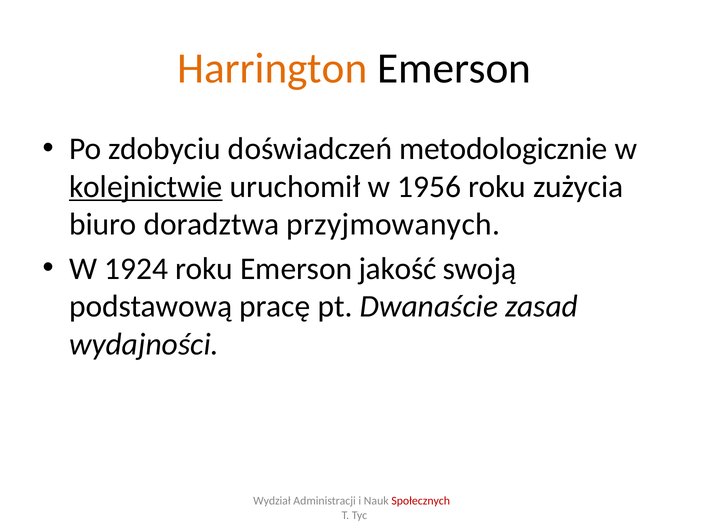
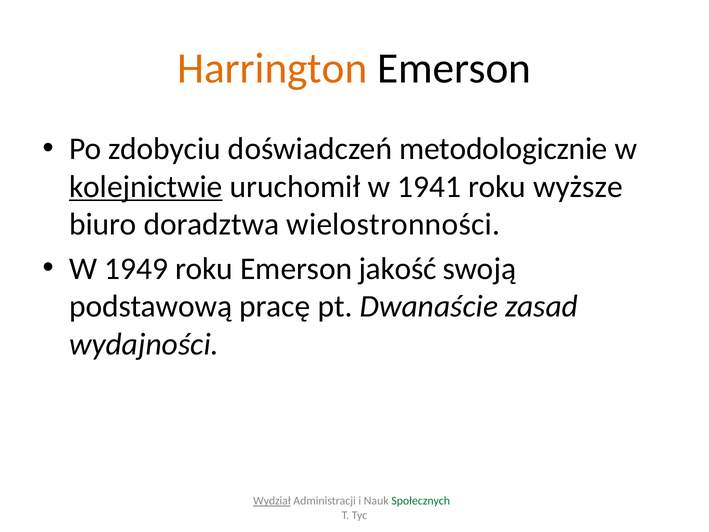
1956: 1956 -> 1941 (429, 187)
zużycia: zużycia -> wyższe (578, 187)
przyjmowanych: przyjmowanych -> wielostronności (393, 224)
1924: 1924 -> 1949 (136, 269)
Wydział underline: none -> present (272, 501)
Społecznych colour: red -> green (421, 501)
